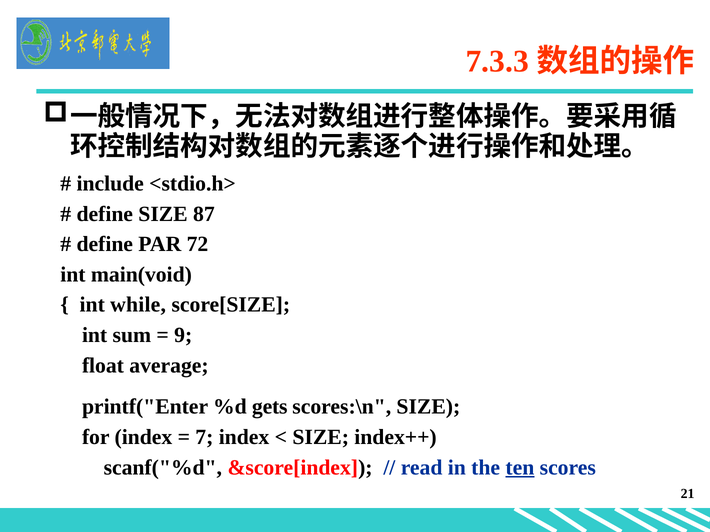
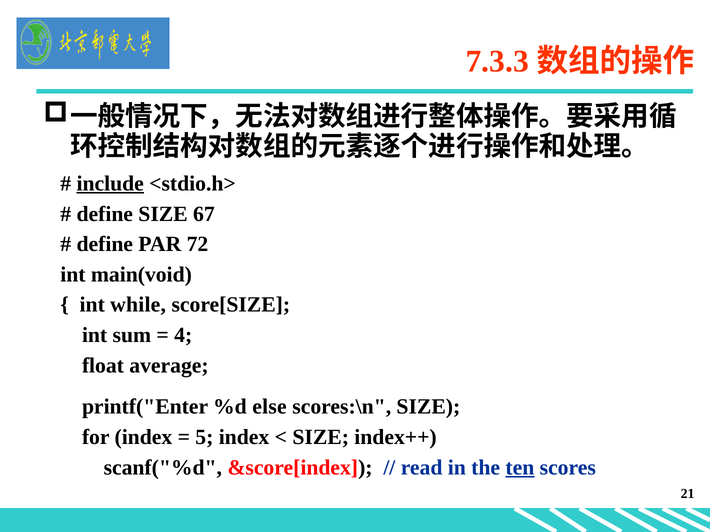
include underline: none -> present (110, 184)
87: 87 -> 67 (204, 214)
9: 9 -> 4 (183, 335)
gets: gets -> else (270, 407)
7: 7 -> 5 (204, 438)
